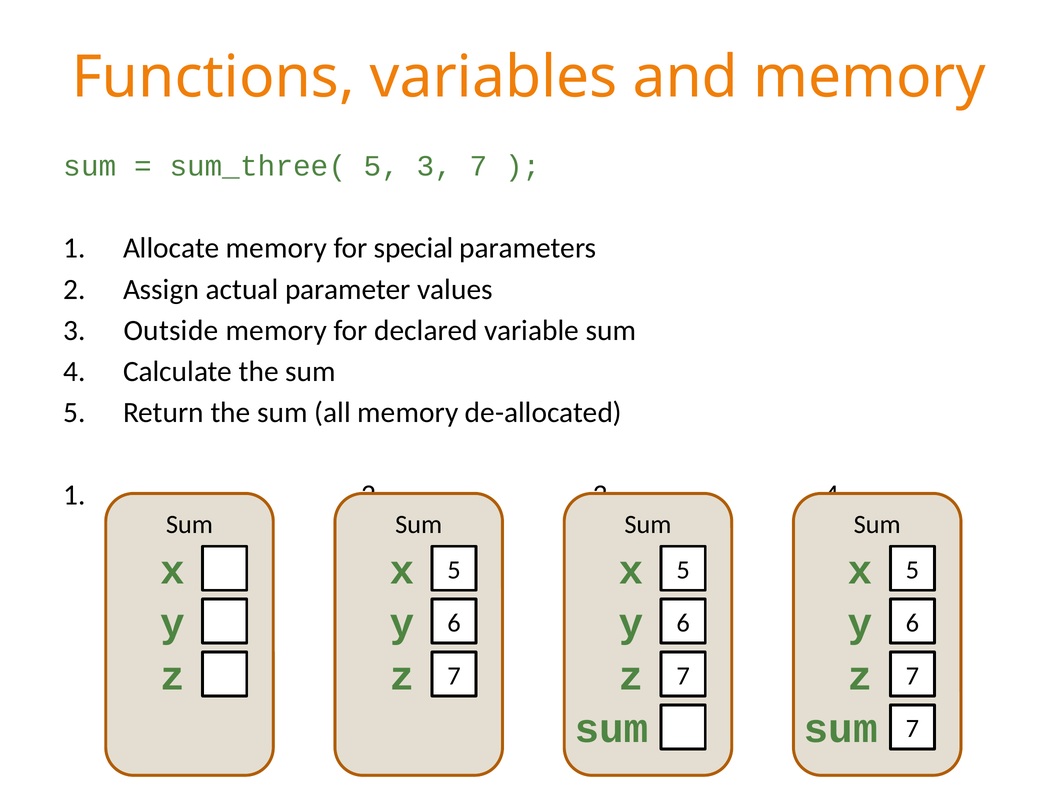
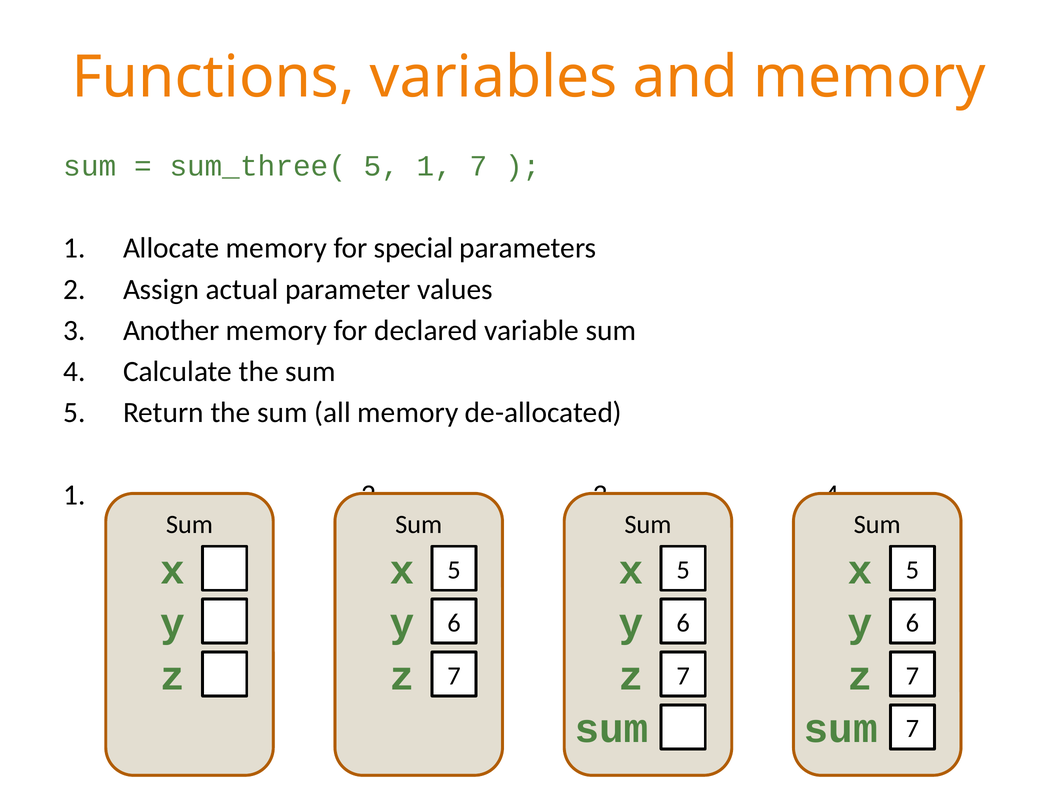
5 3: 3 -> 1 (435, 166)
Outside: Outside -> Another (171, 331)
